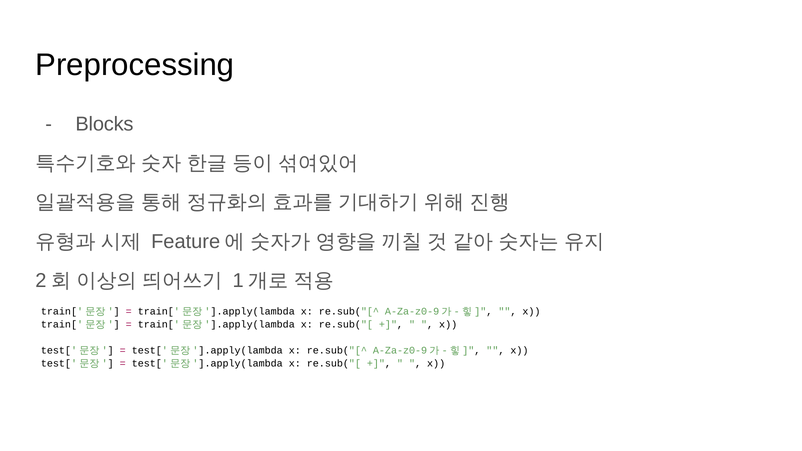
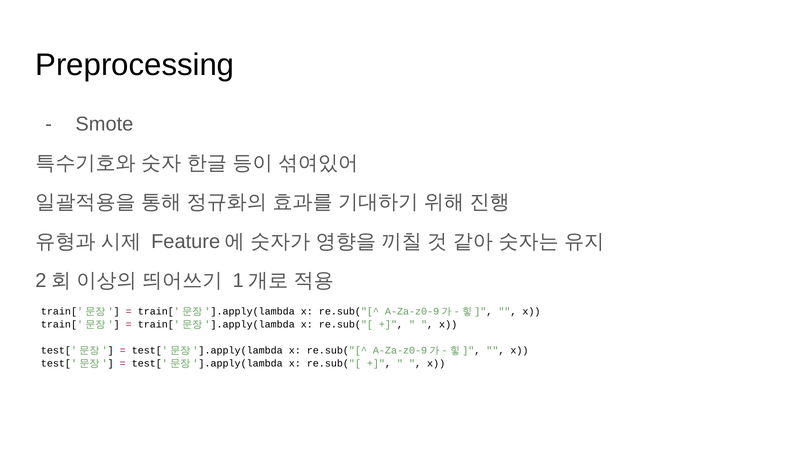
Blocks: Blocks -> Smote (104, 124)
